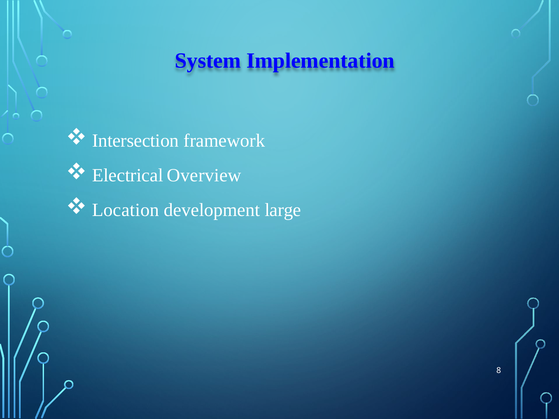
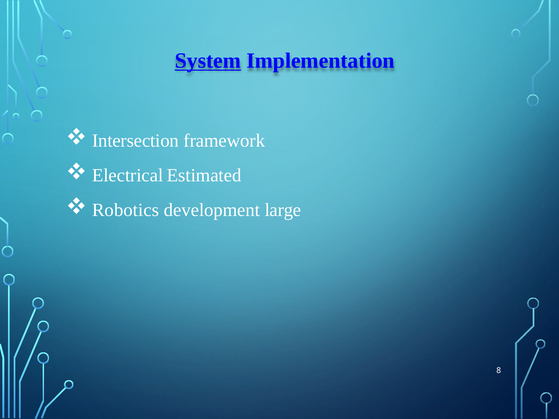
System underline: none -> present (208, 61)
Overview: Overview -> Estimated (204, 175)
Location: Location -> Robotics (126, 210)
